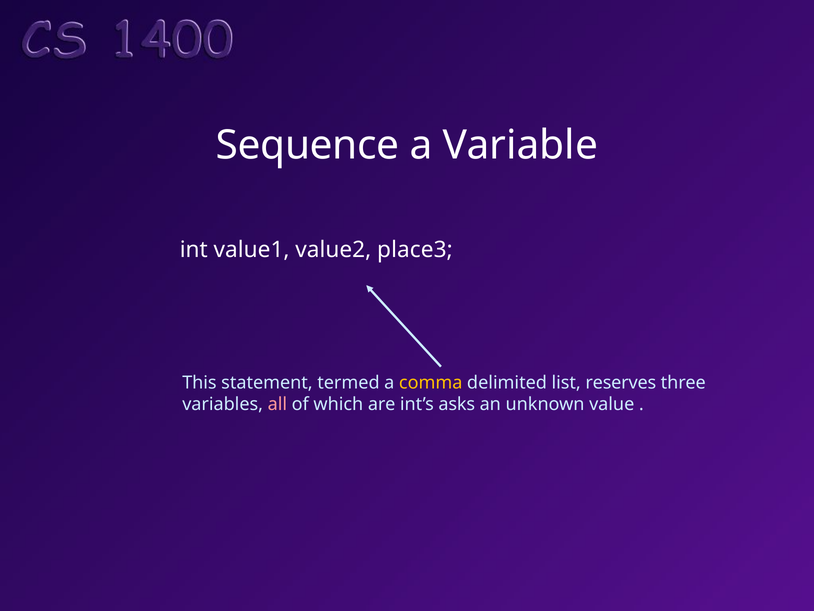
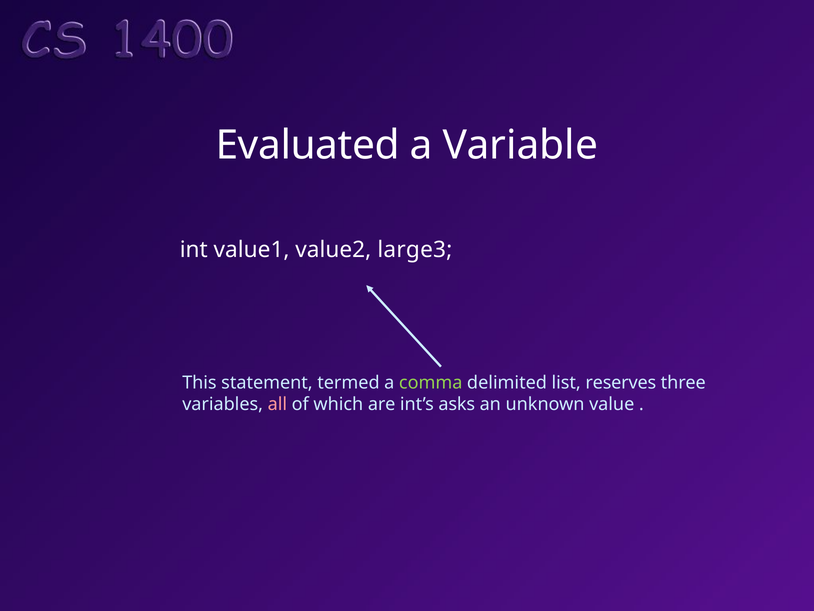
Sequence: Sequence -> Evaluated (308, 145)
place3: place3 -> large3 (415, 250)
comma colour: yellow -> light green (431, 382)
